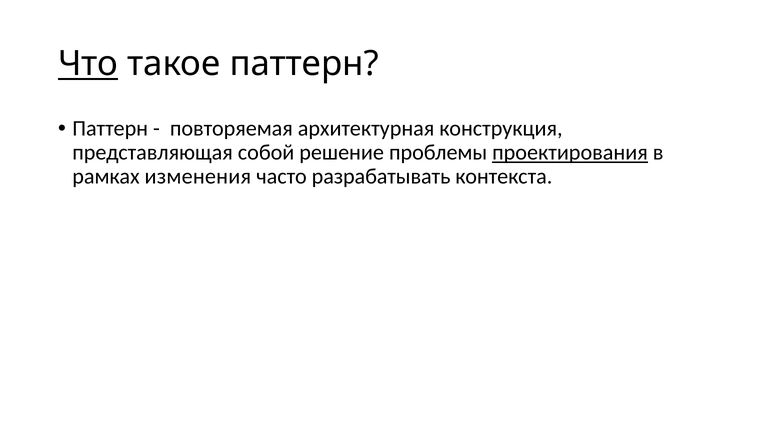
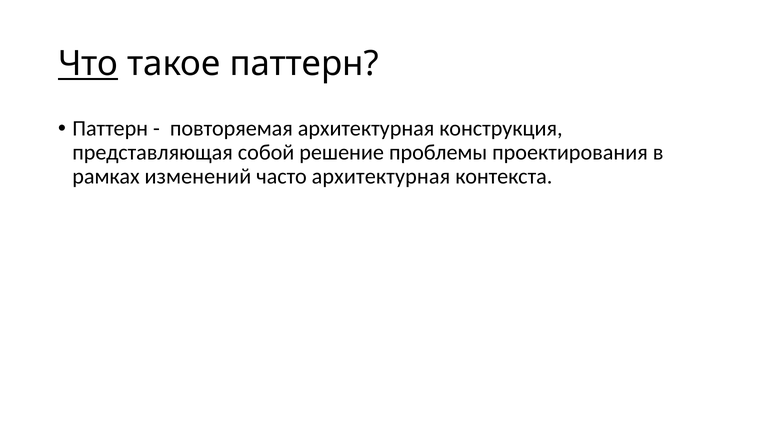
проектирования underline: present -> none (570, 153)
изменения: изменения -> изменений (198, 177)
часто разрабатывать: разрабатывать -> архитектурная (381, 177)
